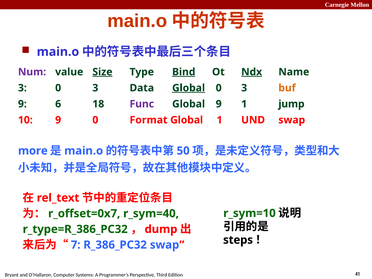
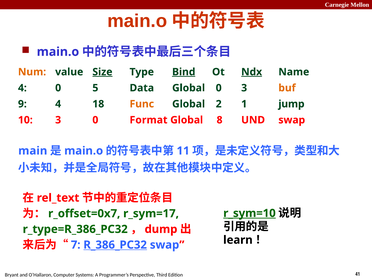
Num colour: purple -> orange (32, 72)
3: 3 -> 4 (22, 88)
3: 3 -> 5 (95, 88)
Global underline: present -> none (189, 88)
9 6: 6 -> 4 (58, 104)
Func colour: purple -> orange (142, 104)
Global 9: 9 -> 2 (219, 104)
10 9: 9 -> 3 (58, 120)
Global 1: 1 -> 8 (220, 120)
more: more -> main (33, 151)
50: 50 -> 11 (183, 151)
r_sym=40: r_sym=40 -> r_sym=17 (151, 214)
r_sym=10 underline: none -> present (249, 213)
steps: steps -> learn (238, 240)
R_386_PC32 underline: none -> present (115, 245)
